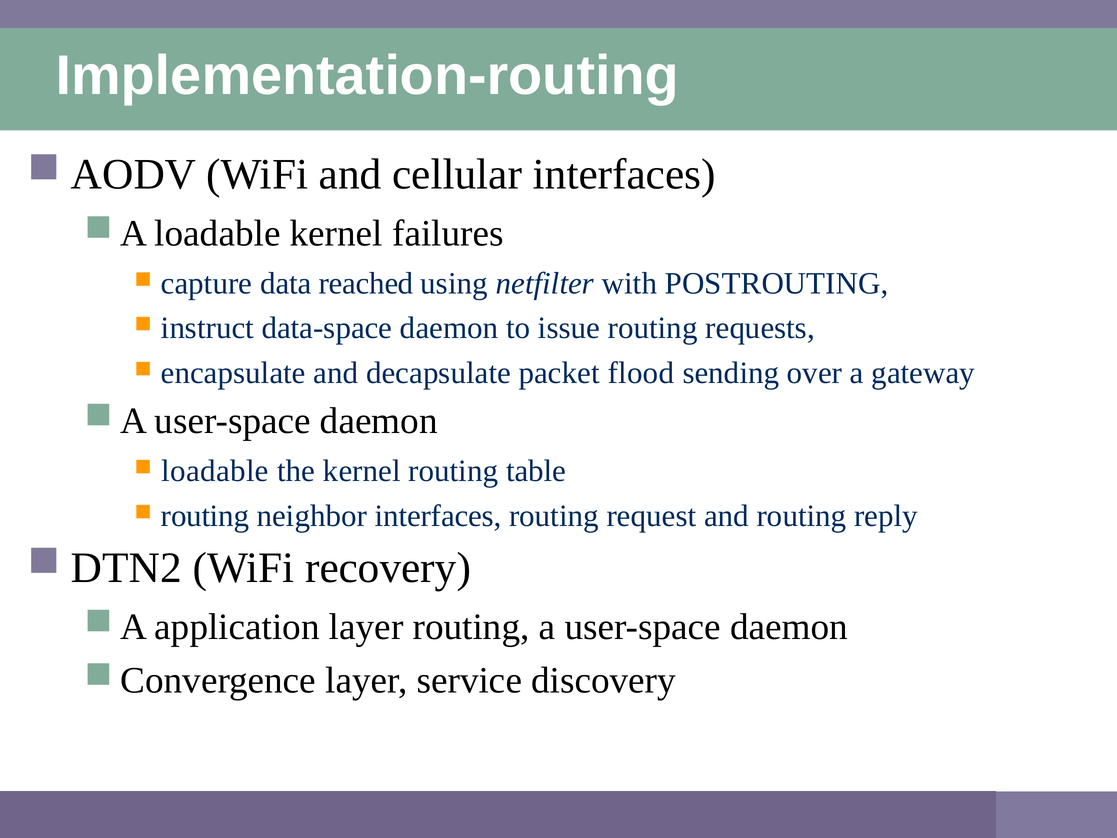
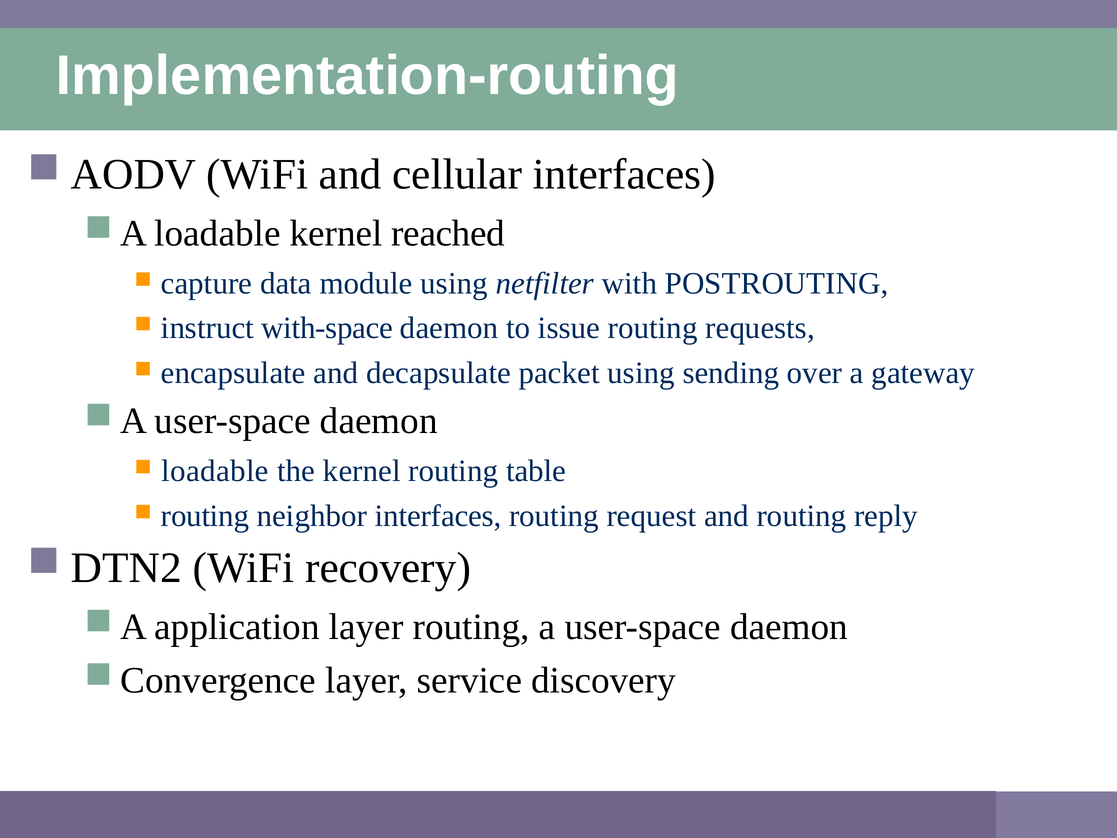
failures: failures -> reached (448, 233)
reached: reached -> module (366, 283)
data-space: data-space -> with-space (327, 328)
packet flood: flood -> using (641, 373)
